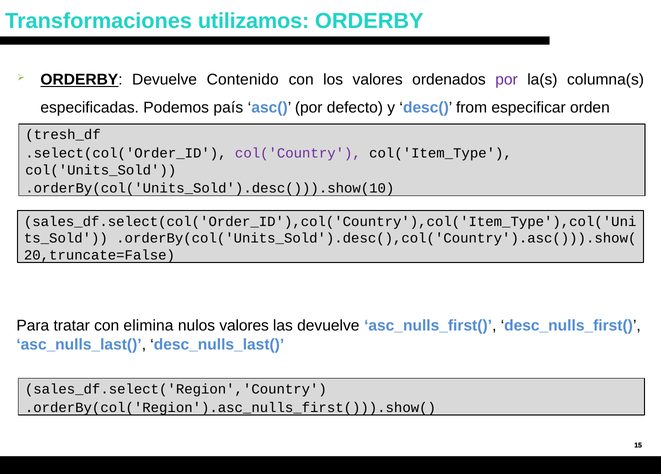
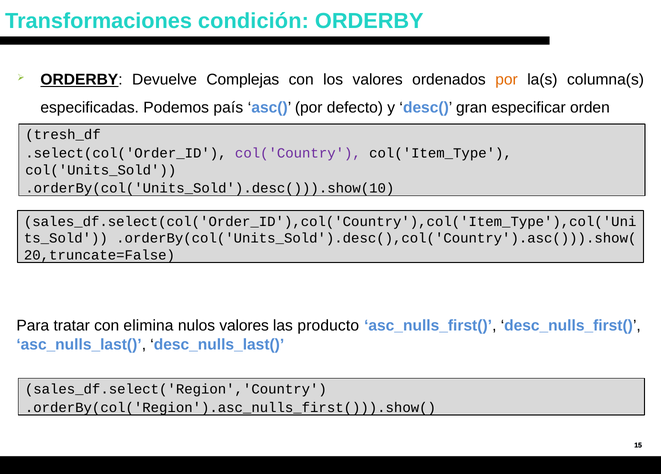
utilizamos: utilizamos -> condición (253, 21)
Contenido: Contenido -> Complejas (243, 80)
por colour: purple -> orange (507, 80)
from: from -> gran (472, 108)
las devuelve: devuelve -> producto (328, 326)
